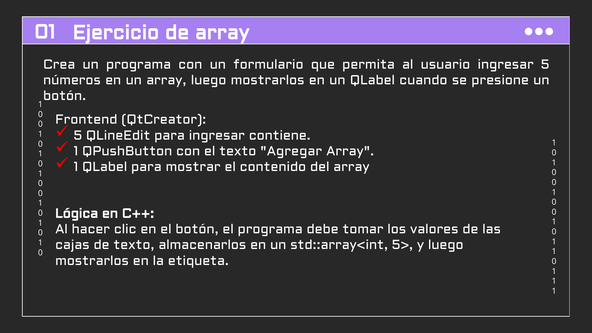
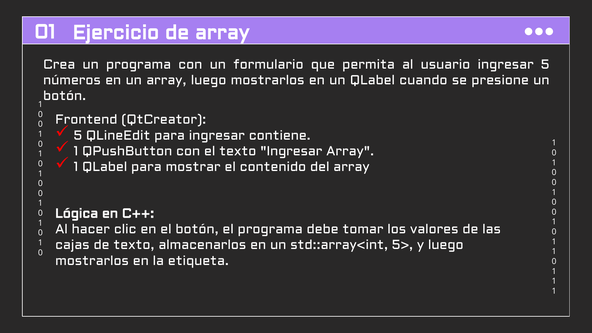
texto Agregar: Agregar -> Ingresar (291, 151)
